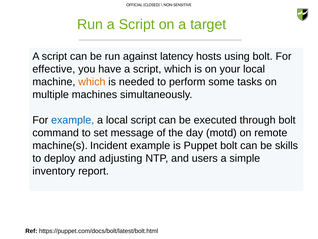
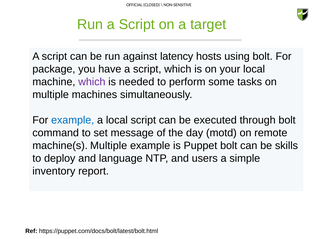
effective: effective -> package (54, 69)
which colour: orange -> purple (92, 82)
machine(s Incident: Incident -> Multiple (109, 145)
adjusting: adjusting -> language (121, 158)
